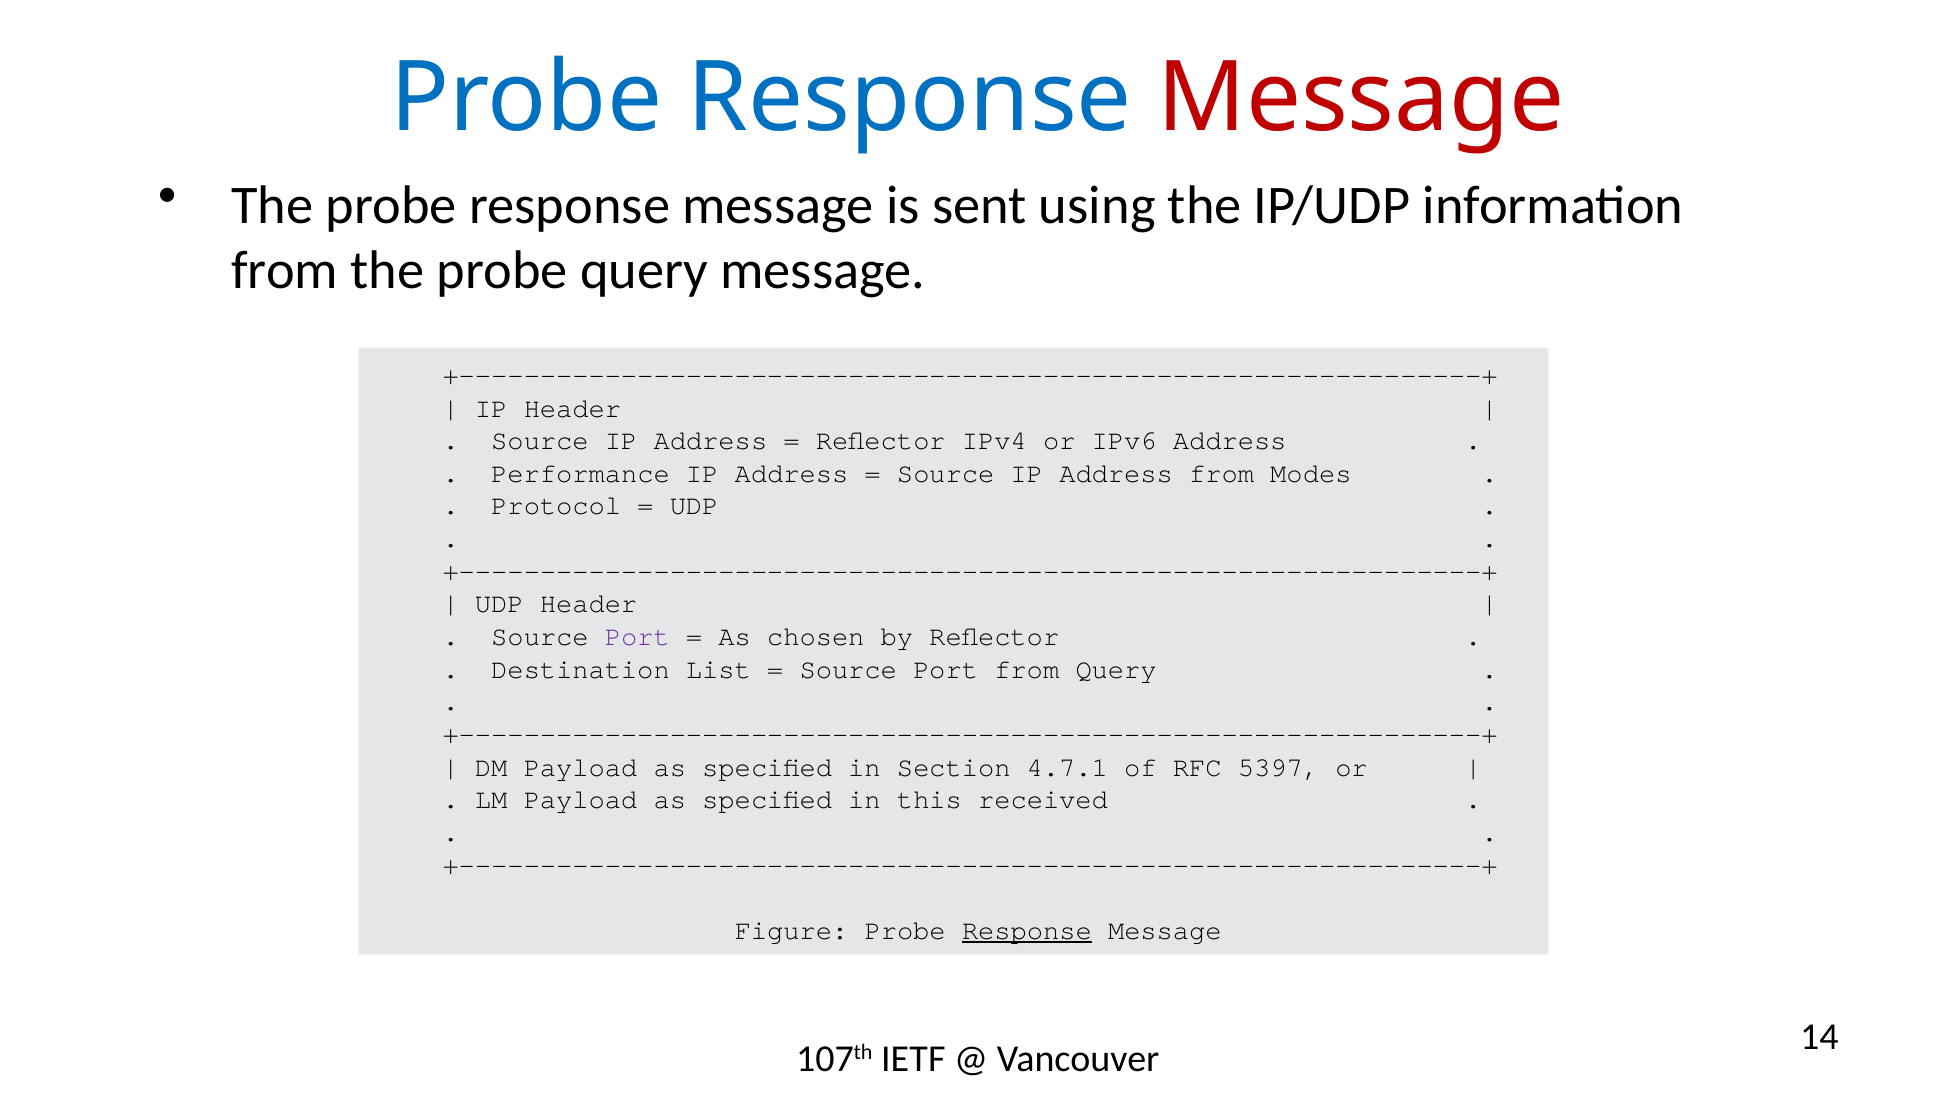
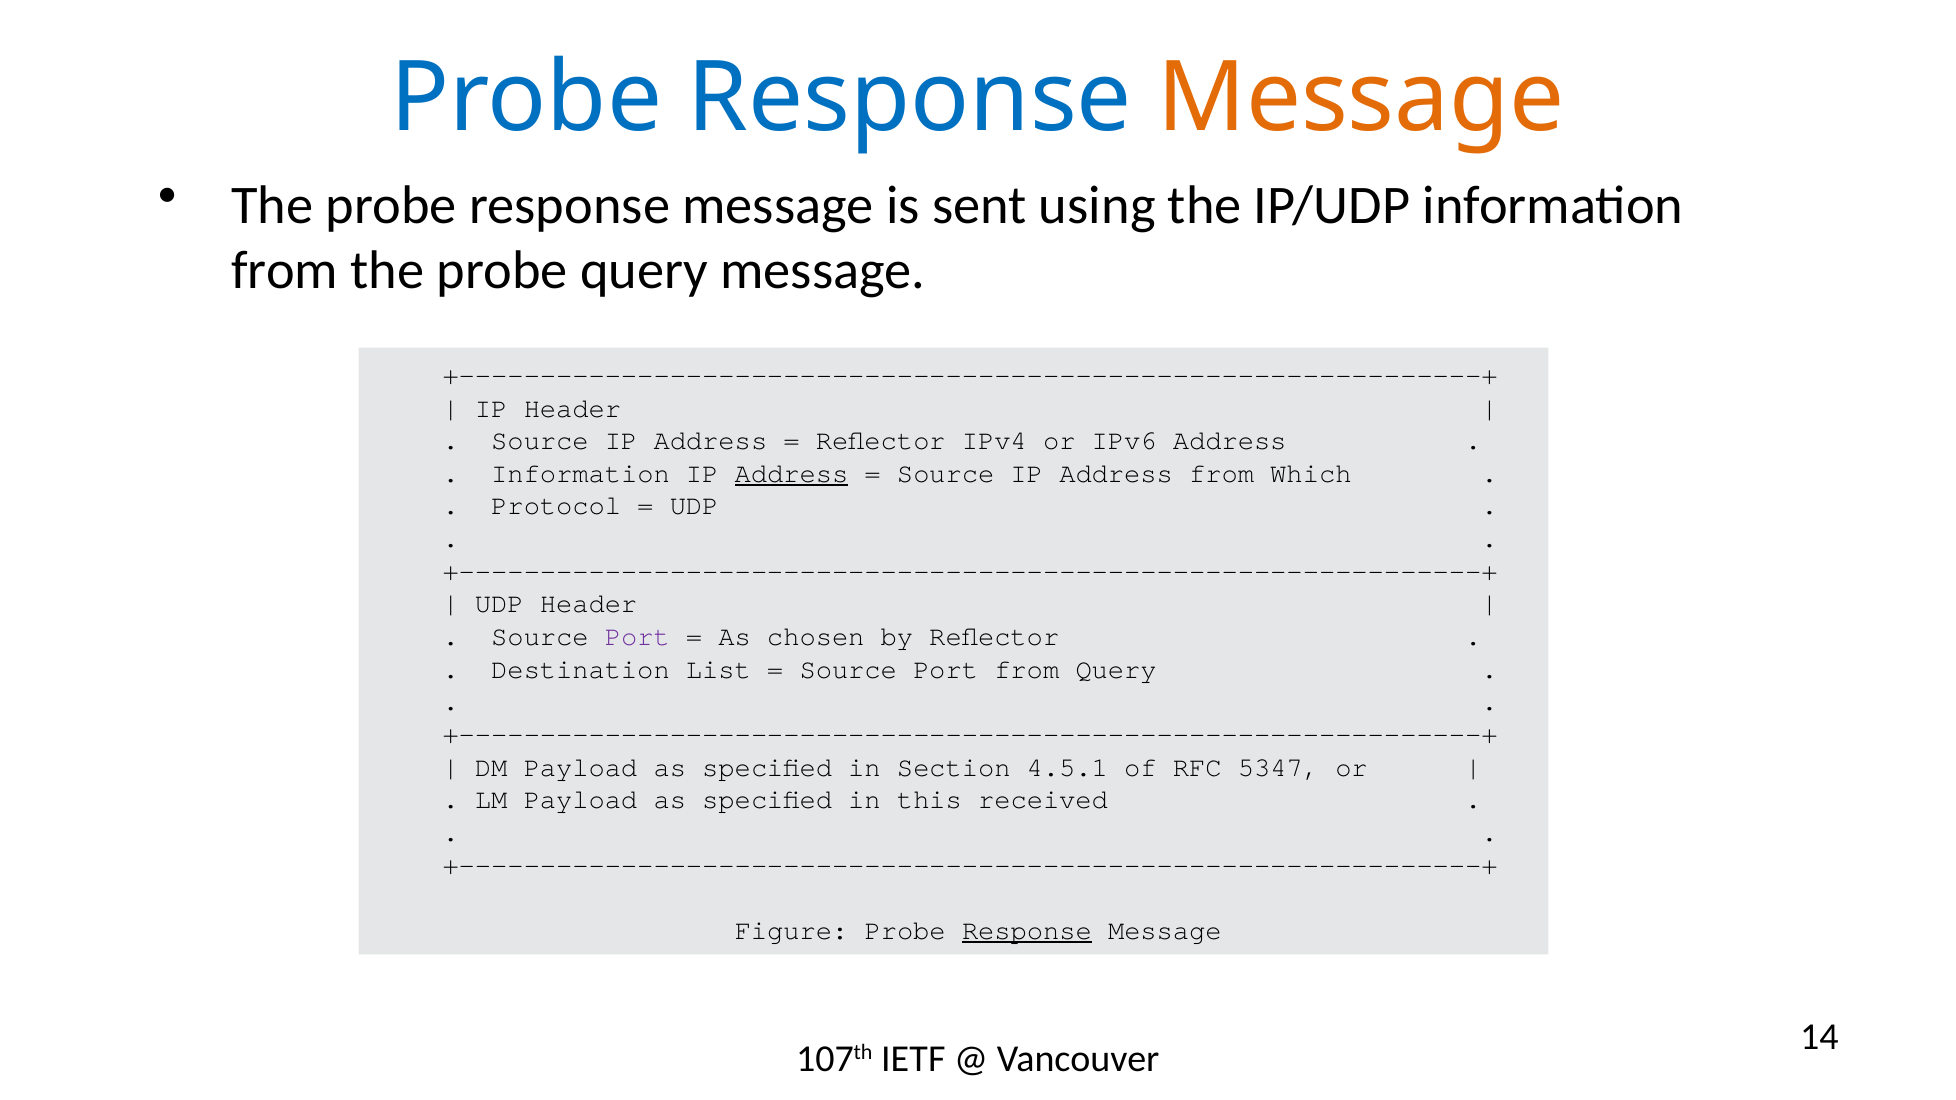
Message colour: red -> orange (1361, 98)
Performance: Performance -> Information (581, 473)
Address underline: none -> present (792, 473)
Modes: Modes -> Which (1311, 473)
4.7.1: 4.7.1 -> 4.5.1 (1067, 767)
5397: 5397 -> 5347 (1279, 767)
